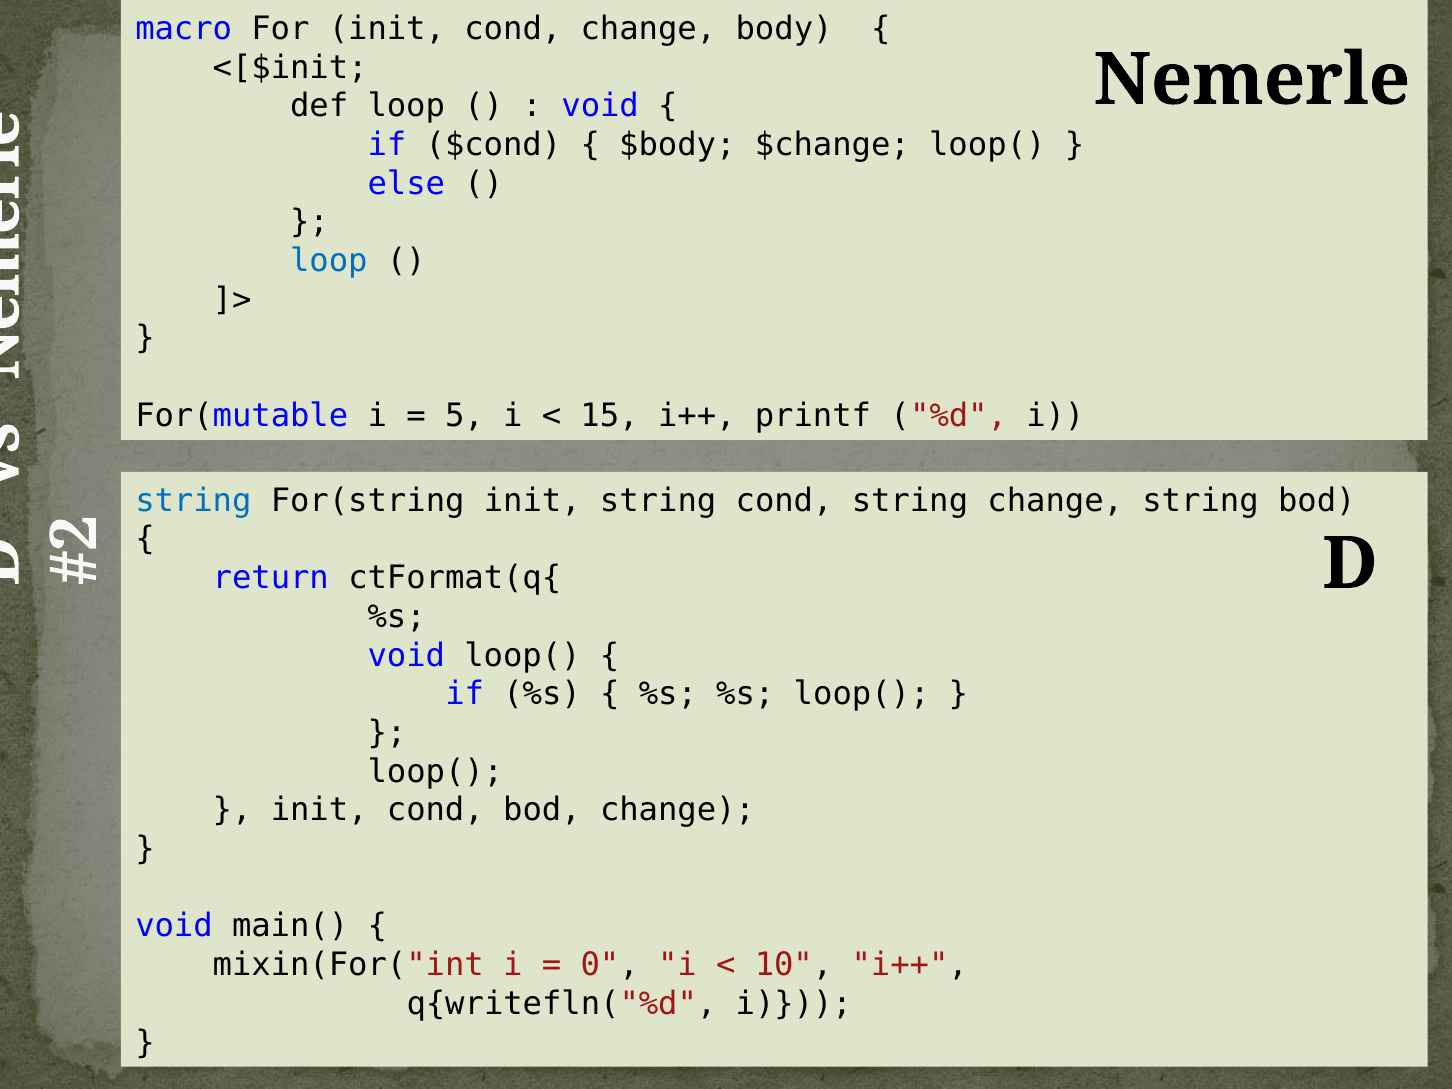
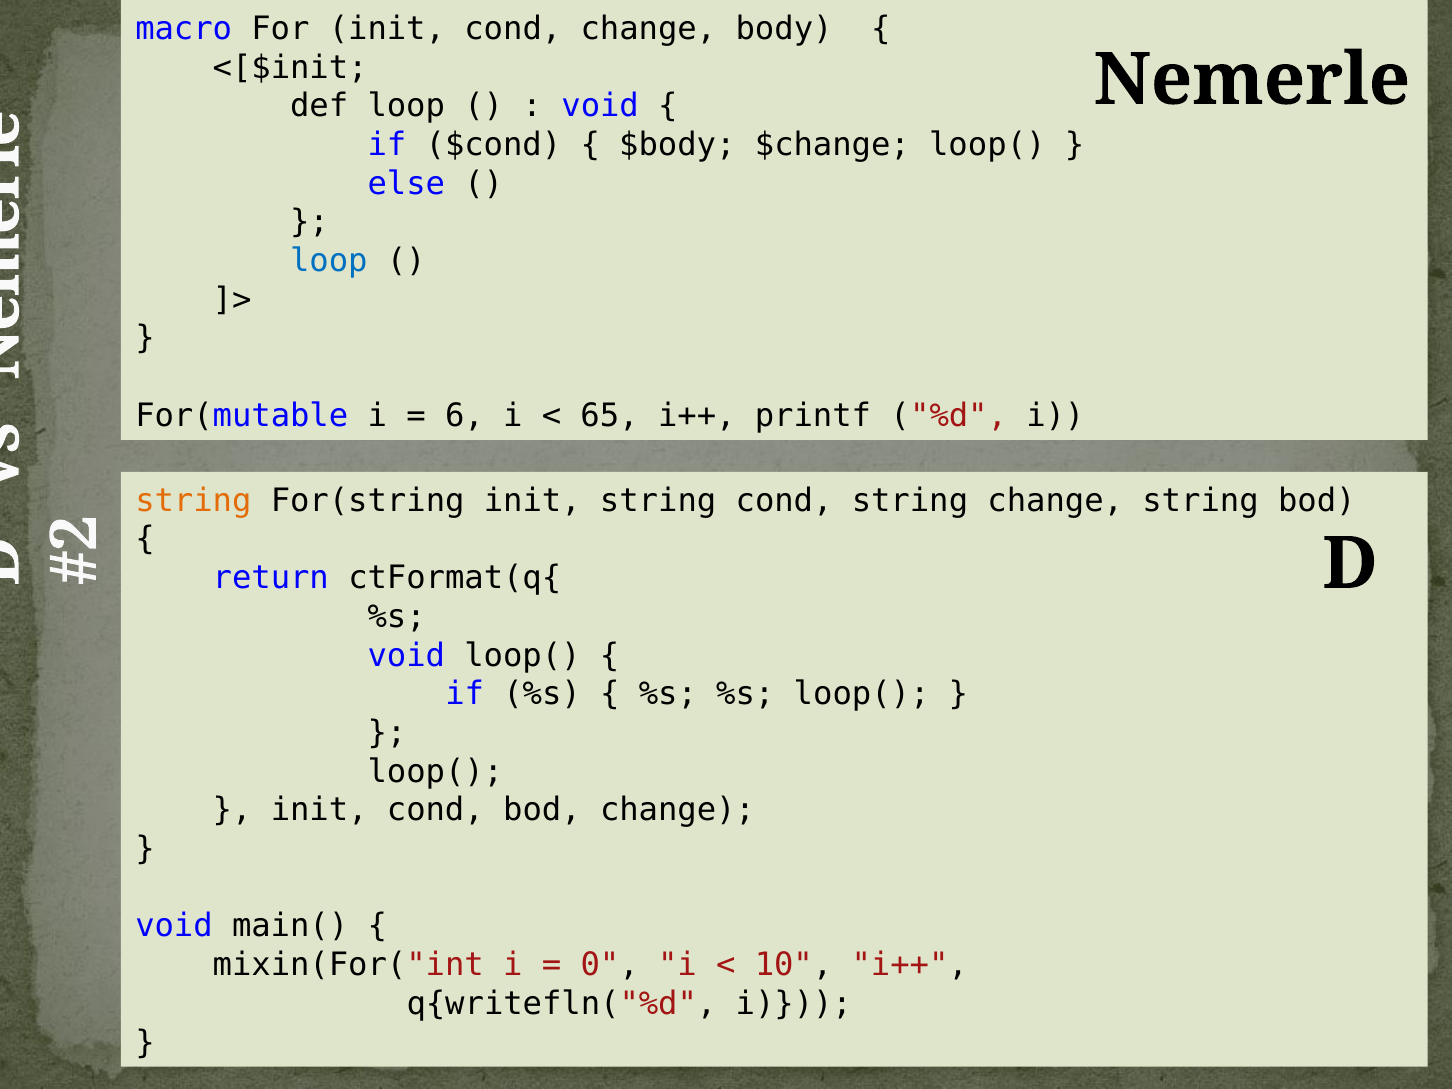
5: 5 -> 6 (464, 416)
15: 15 -> 65 (610, 416)
string colour: blue -> orange (193, 501)
